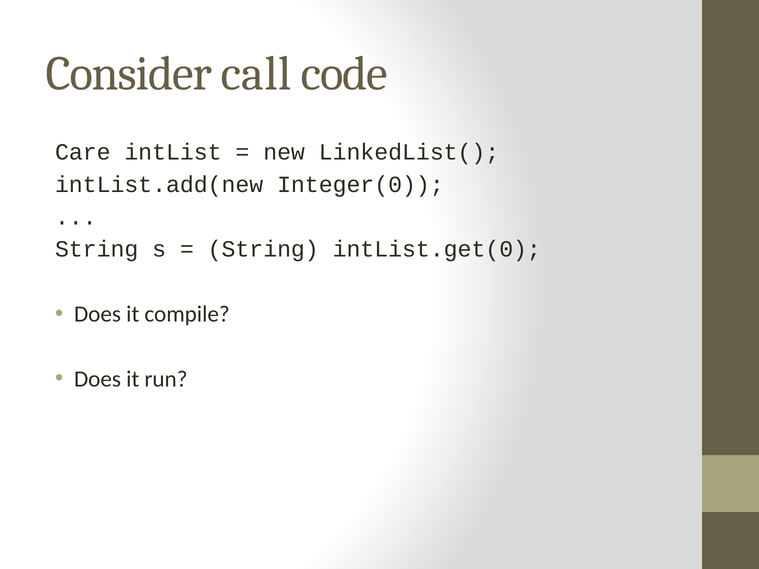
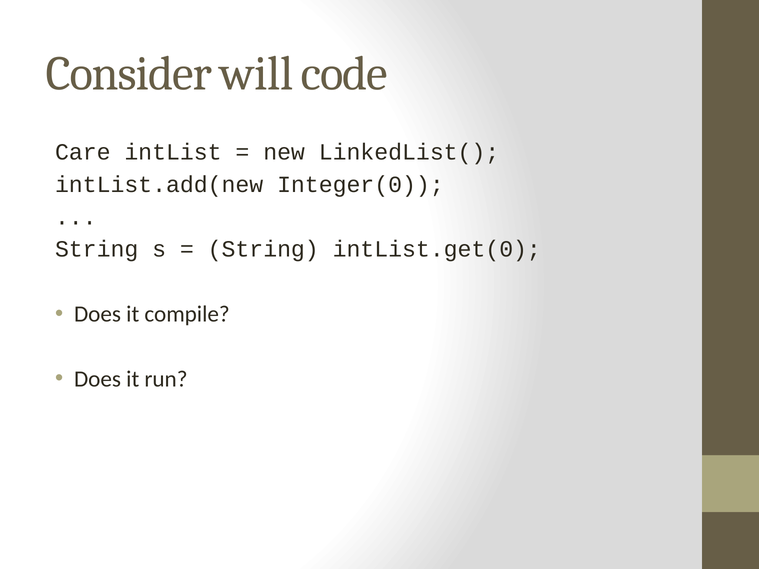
call: call -> will (257, 74)
